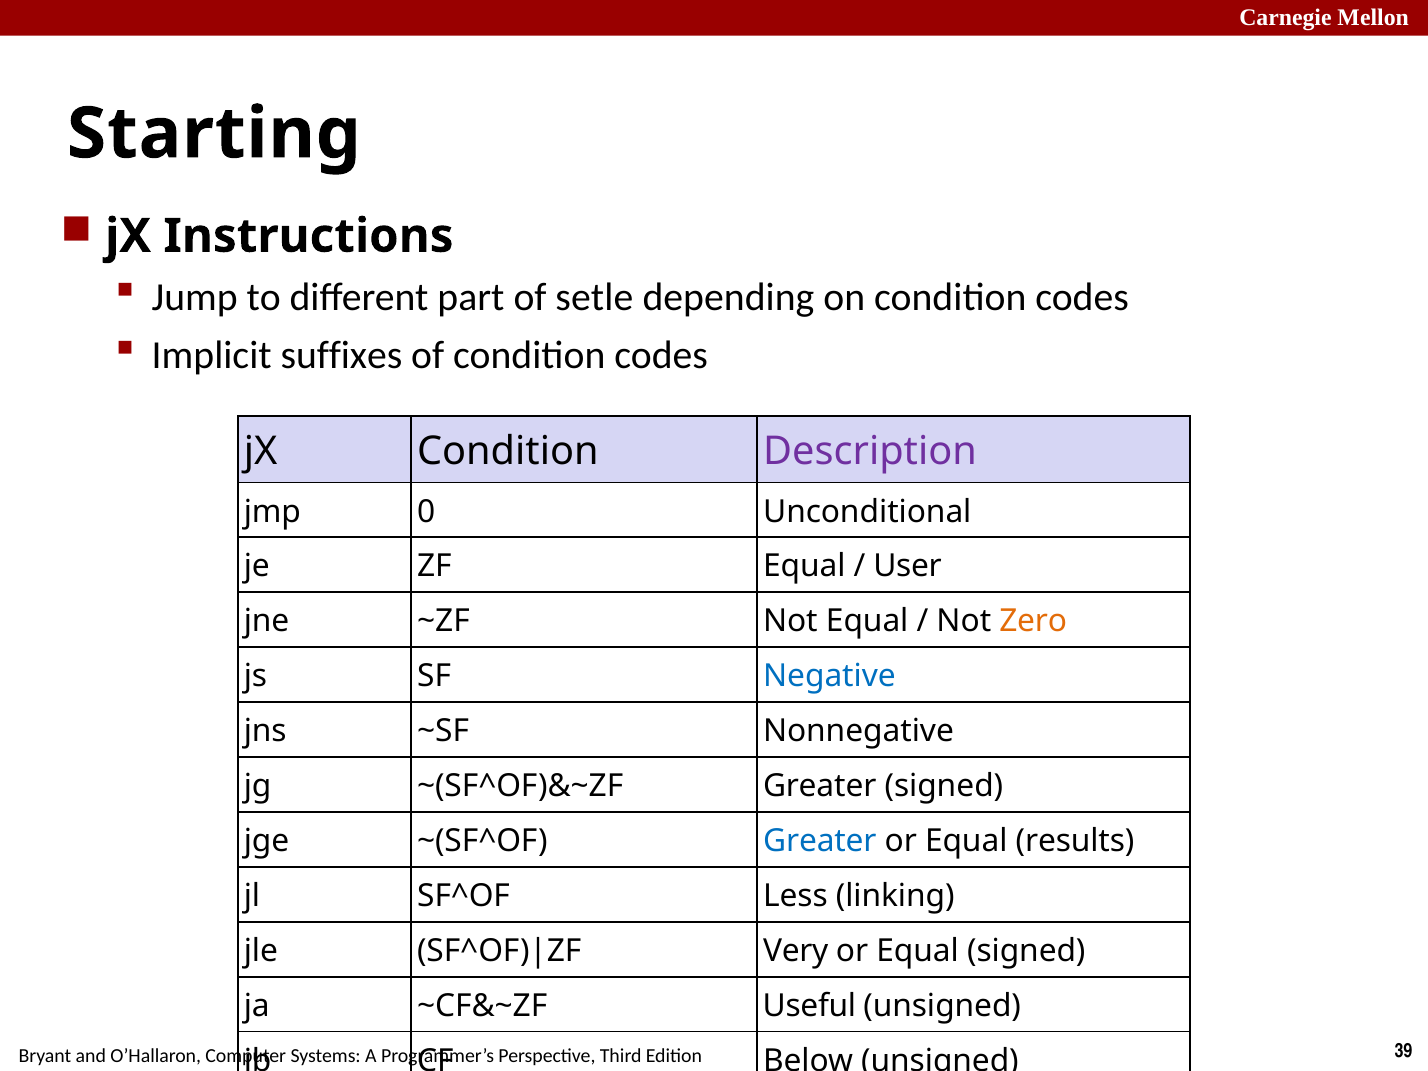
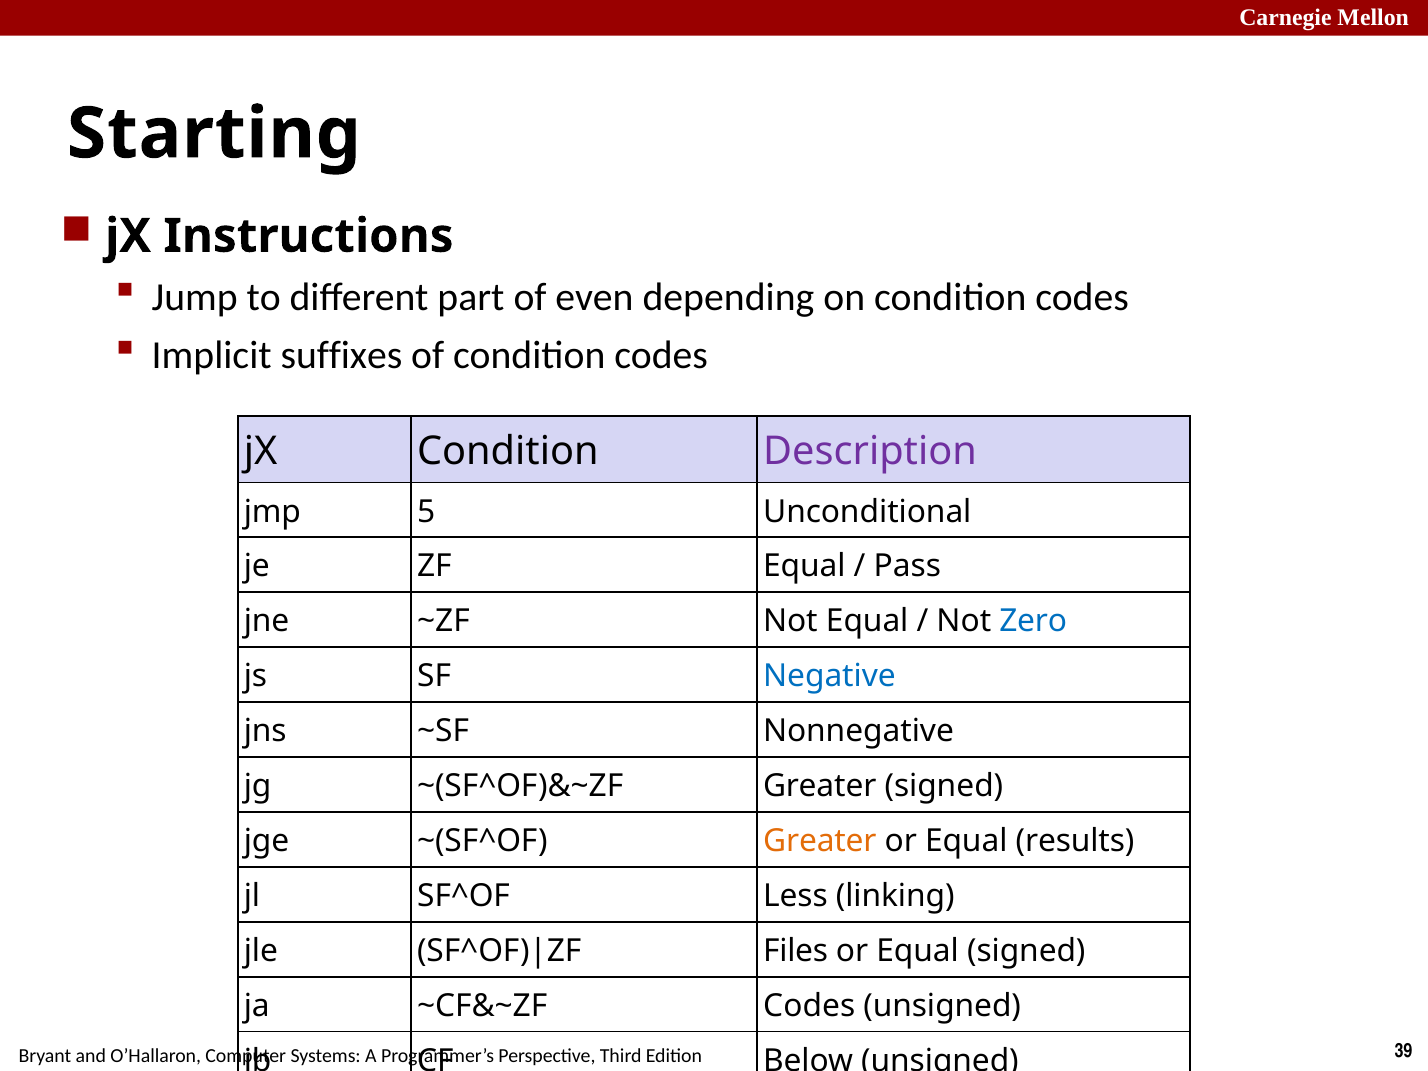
setle: setle -> even (594, 298)
0: 0 -> 5 (426, 512)
User: User -> Pass (907, 567)
Zero colour: orange -> blue (1033, 621)
Greater colour: blue -> orange (820, 841)
Very: Very -> Files (796, 951)
~CF&~ZF Useful: Useful -> Codes (809, 1006)
